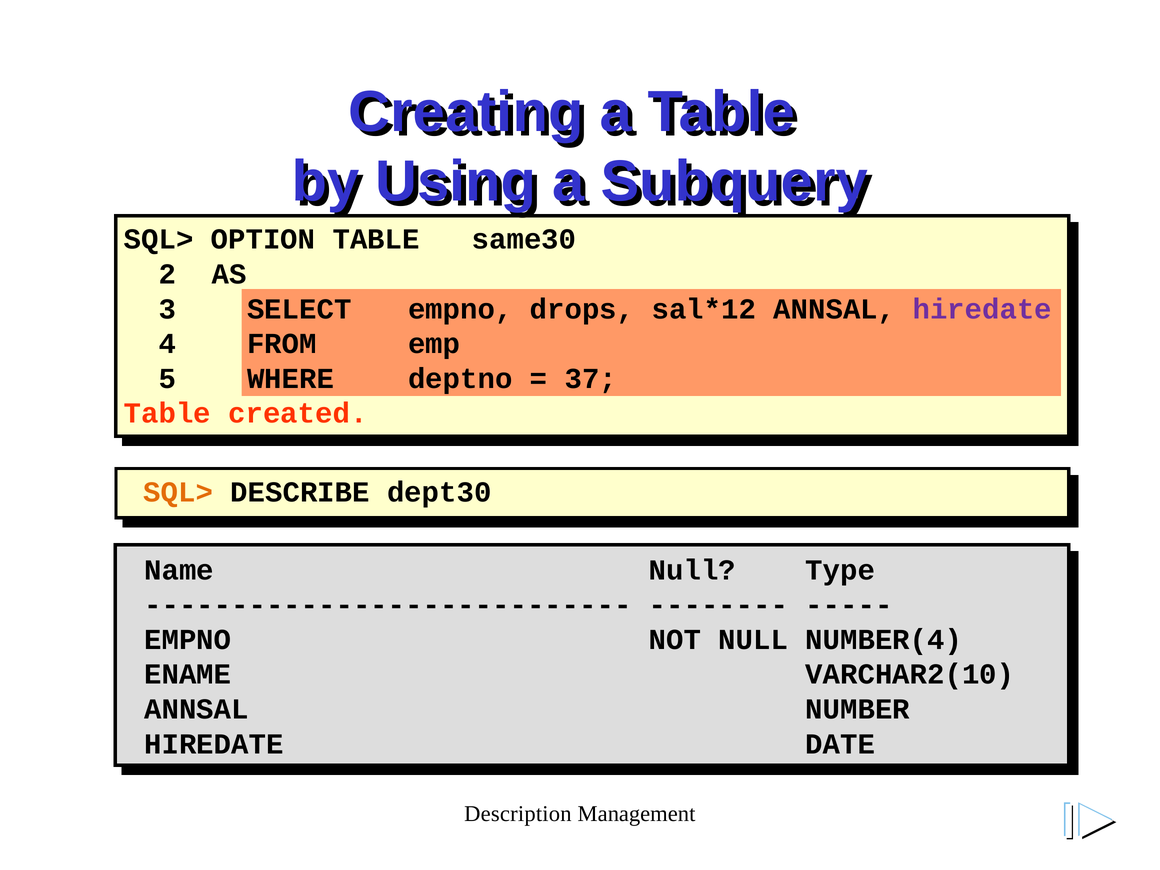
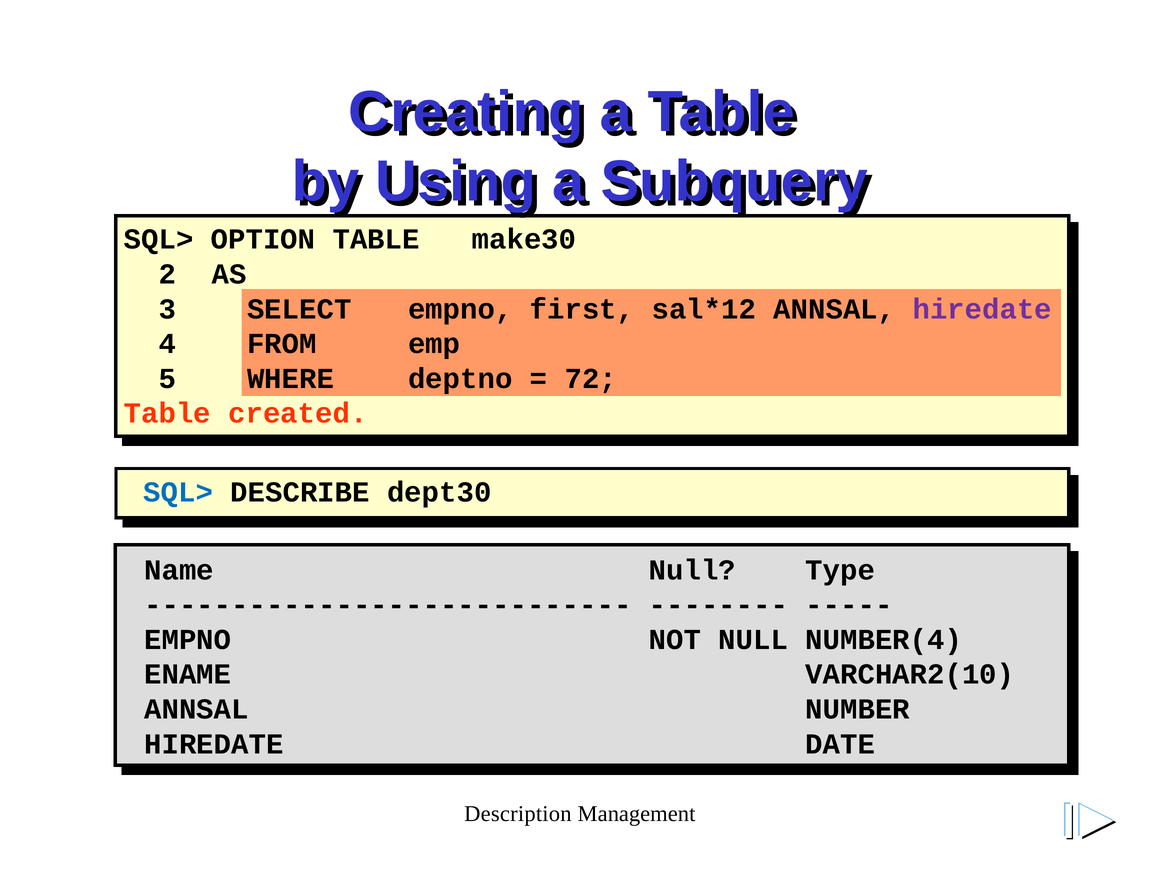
same30: same30 -> make30 (524, 239)
drops: drops -> first (582, 309)
37: 37 -> 72 (591, 379)
SQL> colour: orange -> blue (178, 492)
